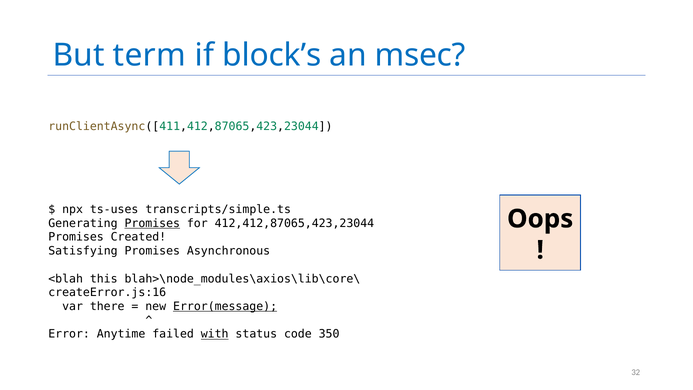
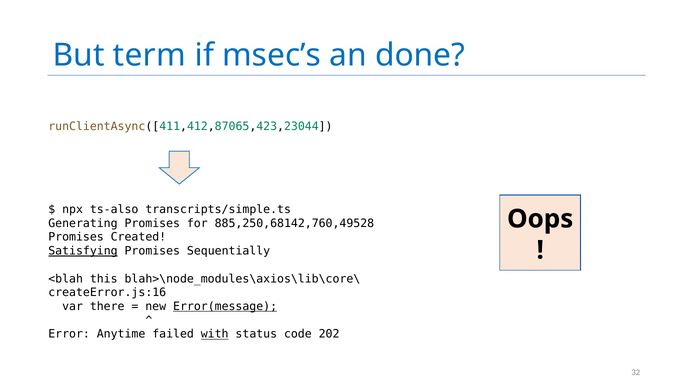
block’s: block’s -> msec’s (272, 55)
msec: msec -> done (420, 55)
ts-uses: ts-uses -> ts-also (114, 209)
Promises underline: present -> none (152, 223)
412,412,87065,423,23044: 412,412,87065,423,23044 -> 885,250,68142,760,49528 (294, 223)
Satisfying underline: none -> present (83, 251)
Asynchronous: Asynchronous -> Sequentially (229, 251)
350: 350 -> 202 (329, 334)
